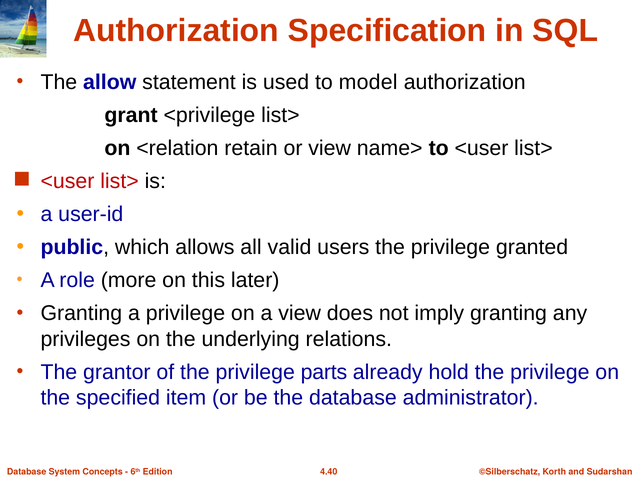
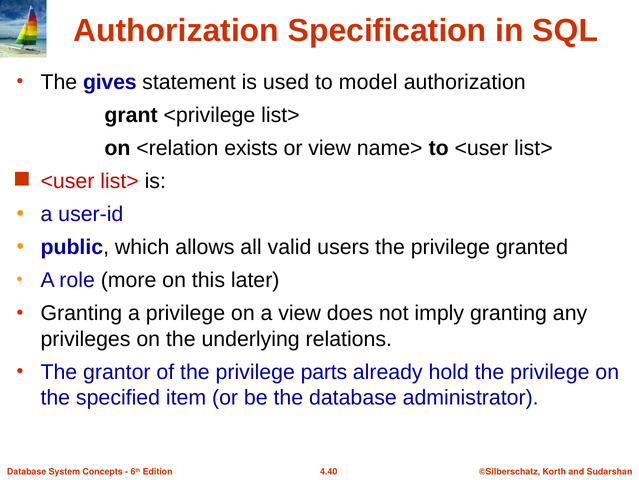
allow: allow -> gives (110, 82)
retain: retain -> exists (251, 148)
